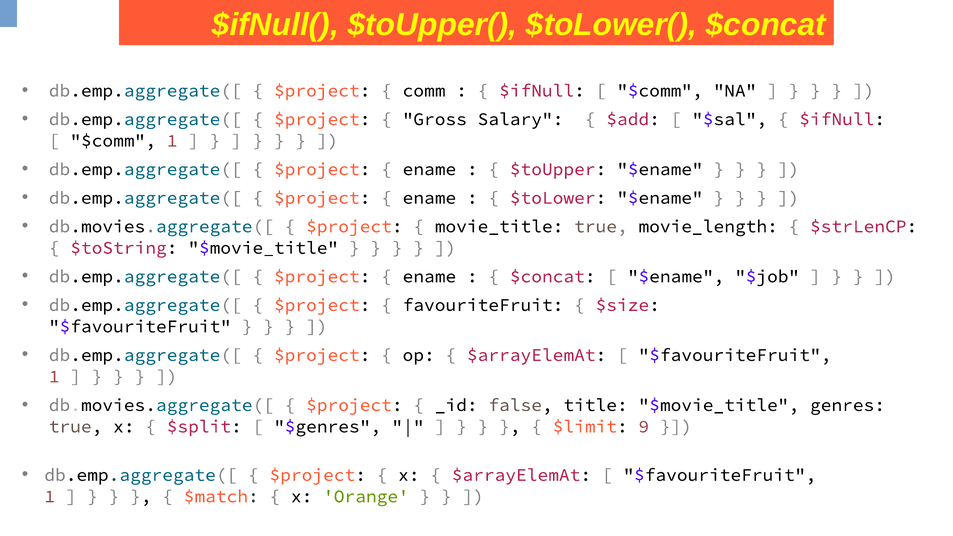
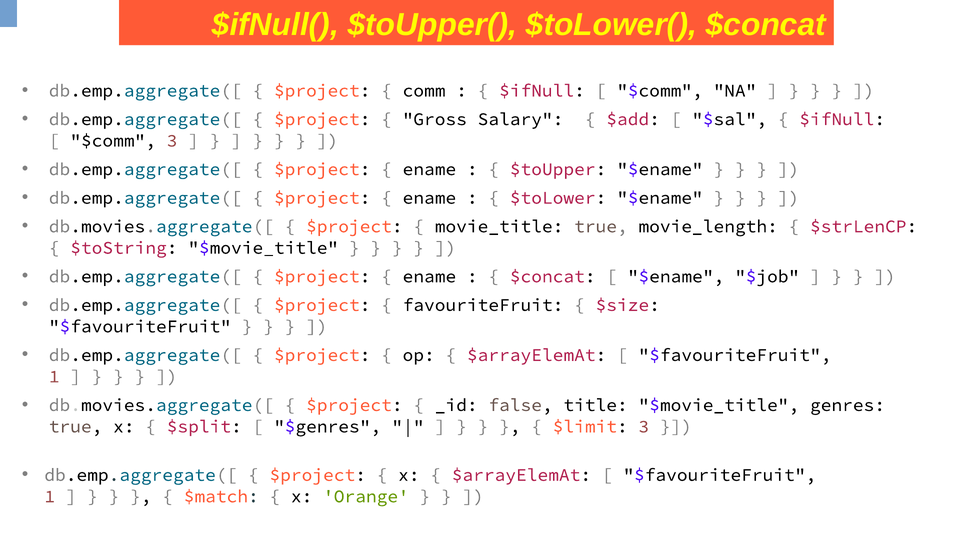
$comm 1: 1 -> 3 (172, 141)
$limit 9: 9 -> 3 (644, 427)
